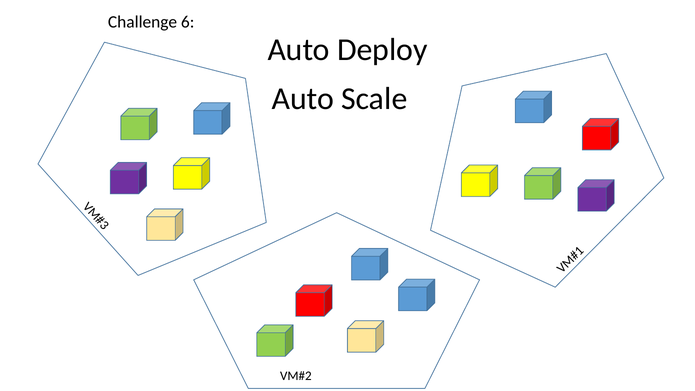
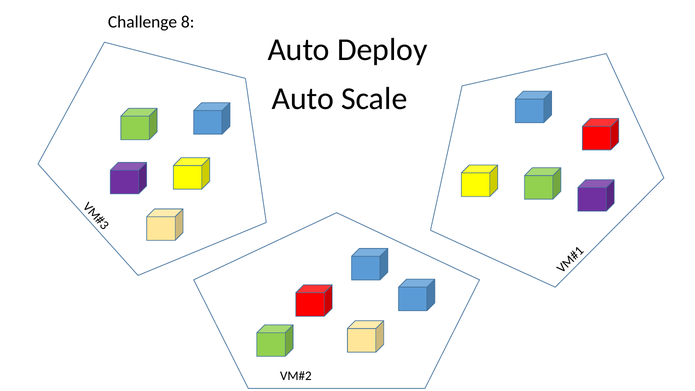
6: 6 -> 8 (188, 22)
